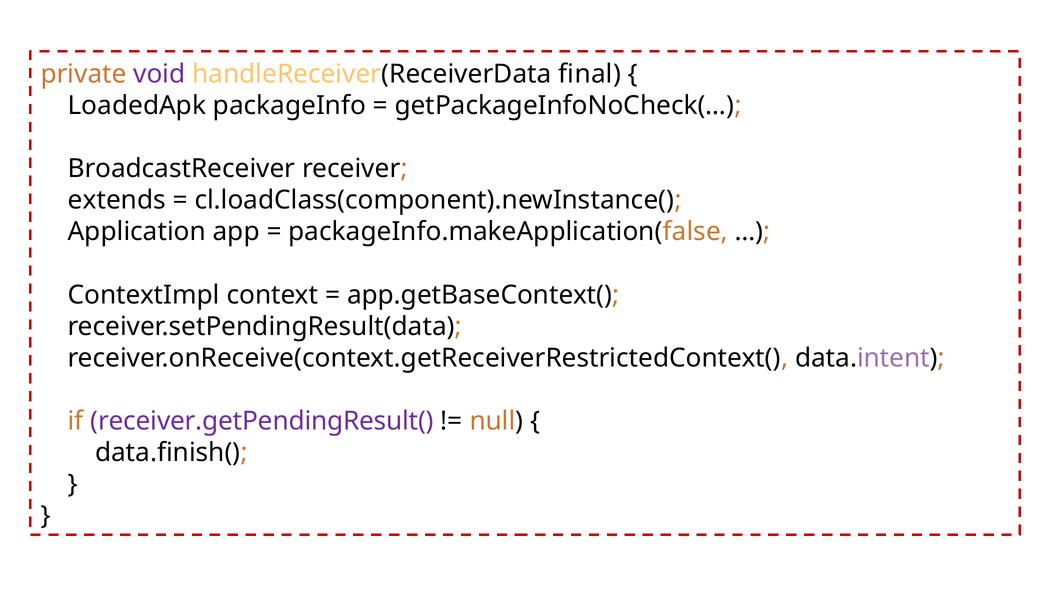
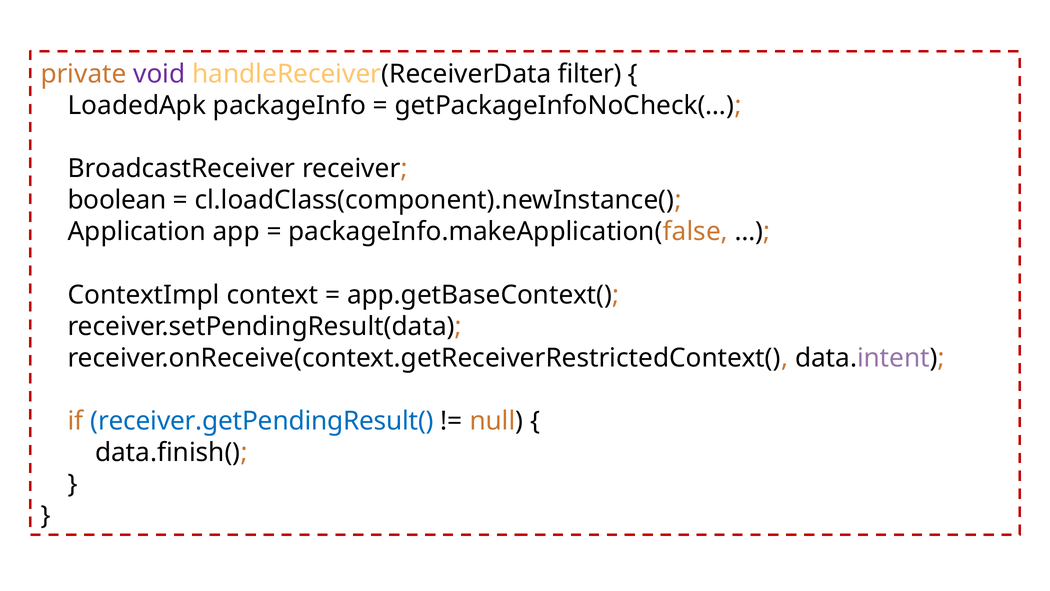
final: final -> filter (590, 74)
extends: extends -> boolean (117, 200)
receiver.getPendingResult( colour: purple -> blue (262, 421)
